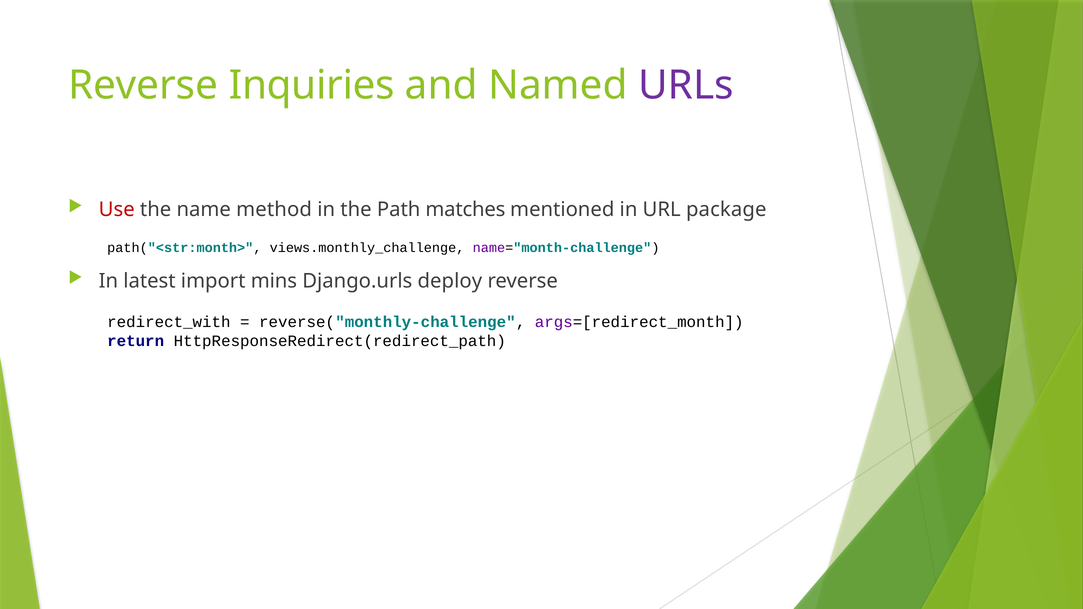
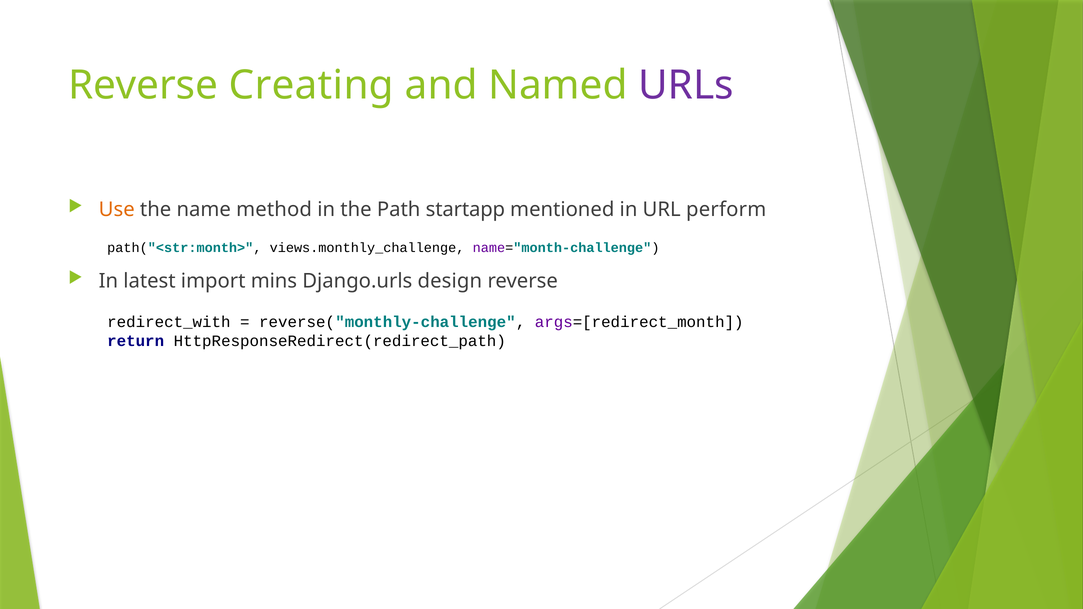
Inquiries: Inquiries -> Creating (311, 85)
Use colour: red -> orange (117, 210)
matches: matches -> startapp (465, 210)
package: package -> perform (726, 210)
deploy: deploy -> design (450, 281)
